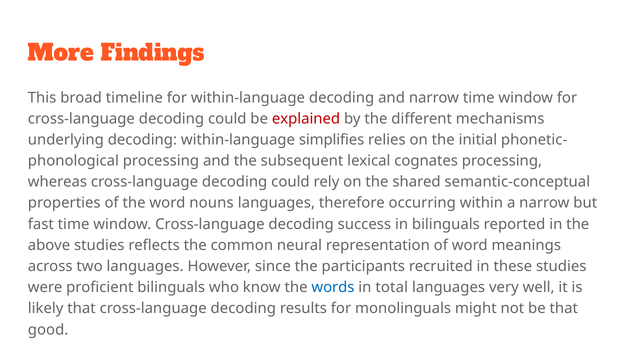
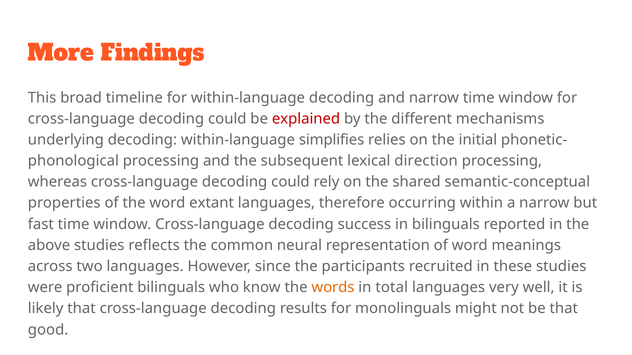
cognates: cognates -> direction (426, 161)
nouns: nouns -> extant (212, 203)
words colour: blue -> orange (333, 288)
